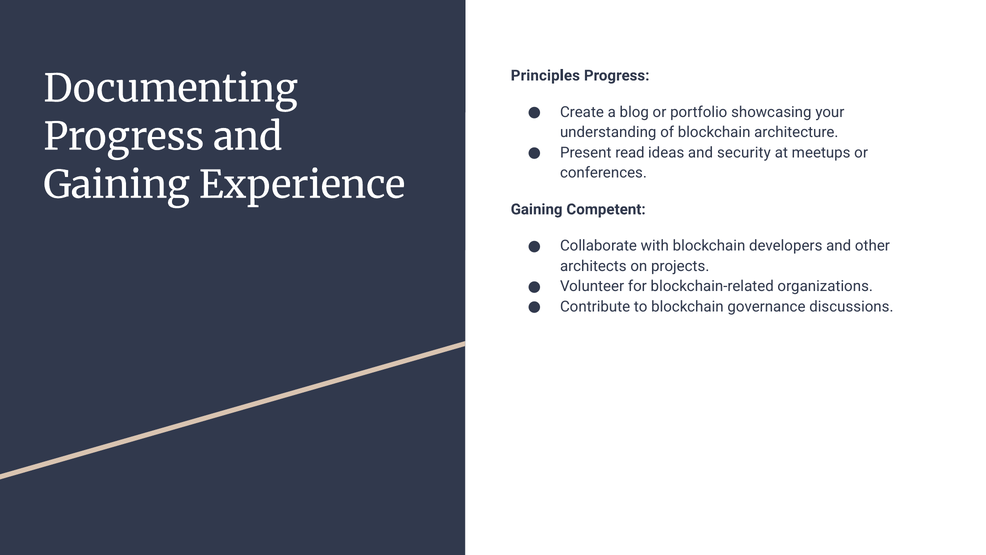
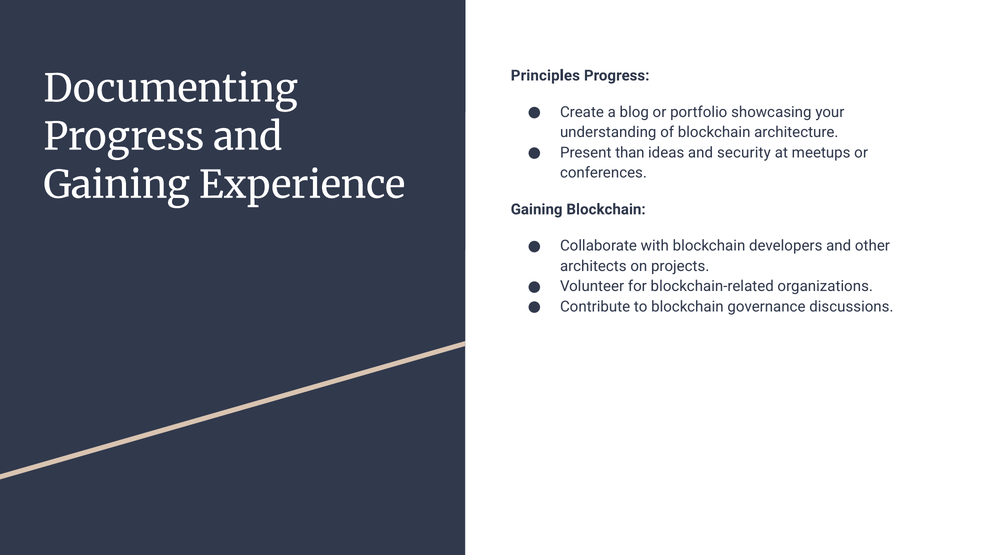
read: read -> than (630, 152)
Gaining Competent: Competent -> Blockchain (606, 209)
